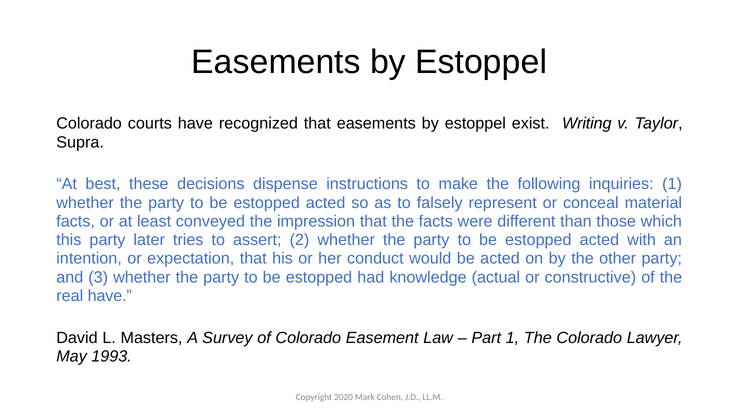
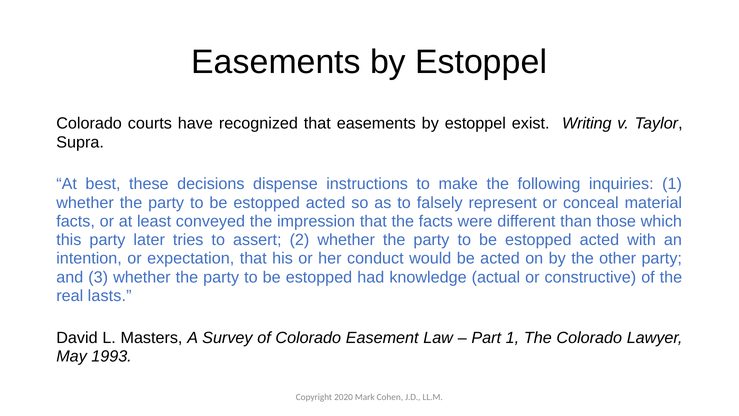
real have: have -> lasts (110, 296)
